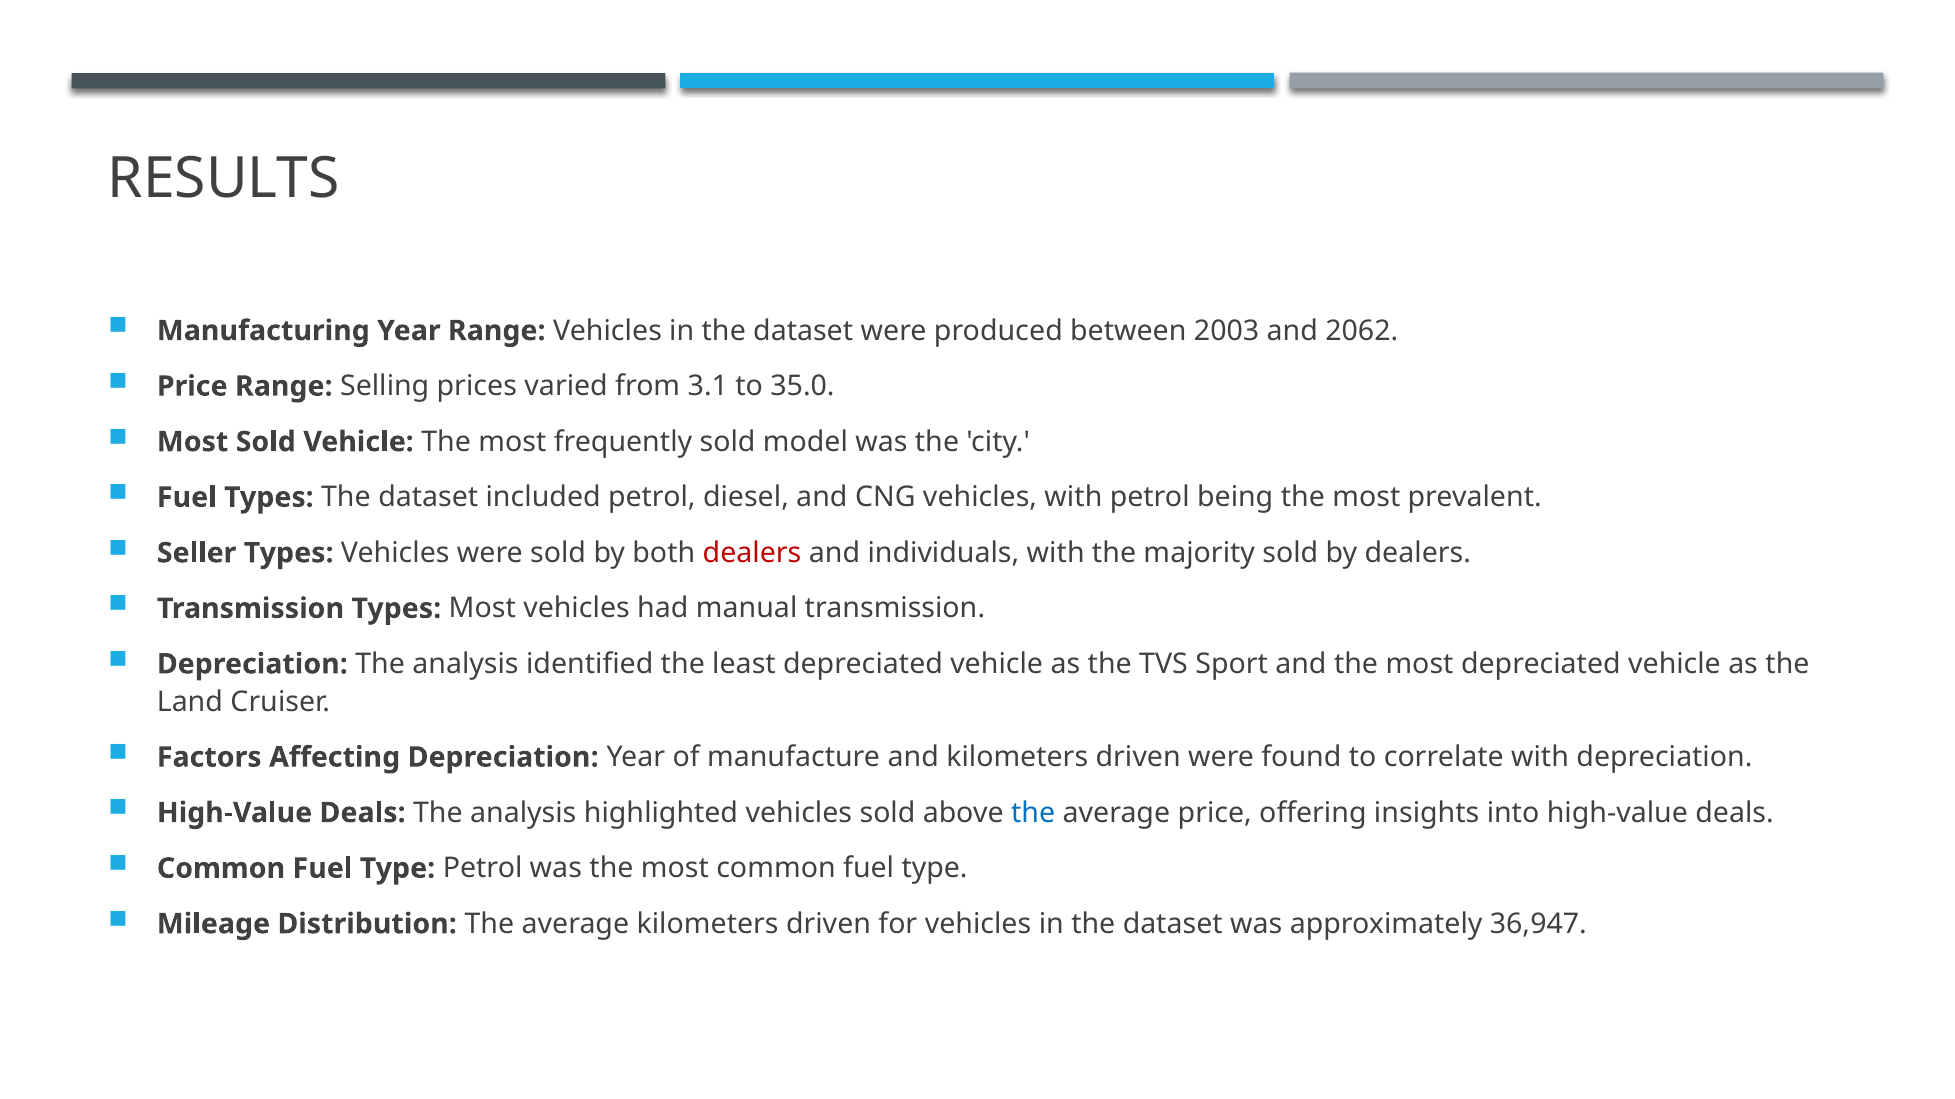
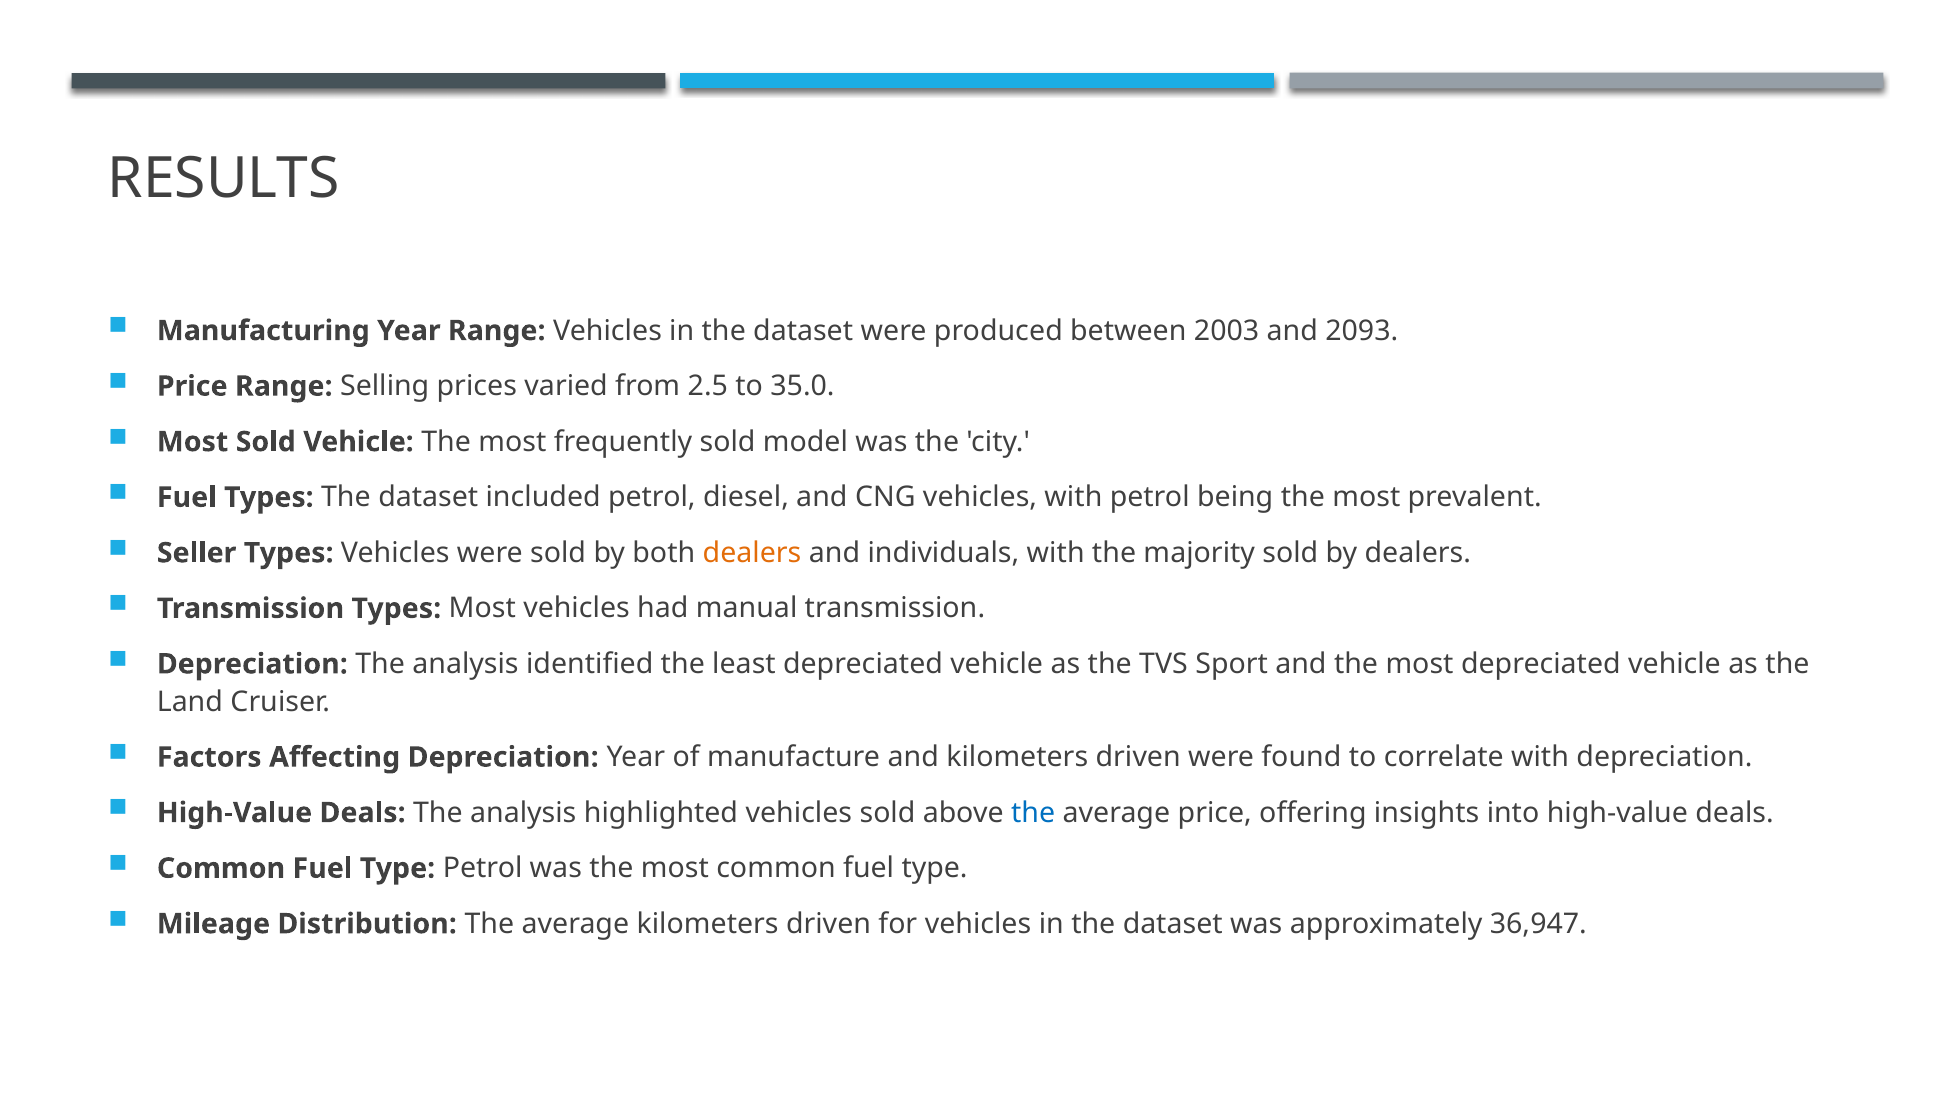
2062: 2062 -> 2093 (1362, 331)
3.1: 3.1 -> 2.5 (708, 387)
dealers colour: red -> orange (752, 553)
